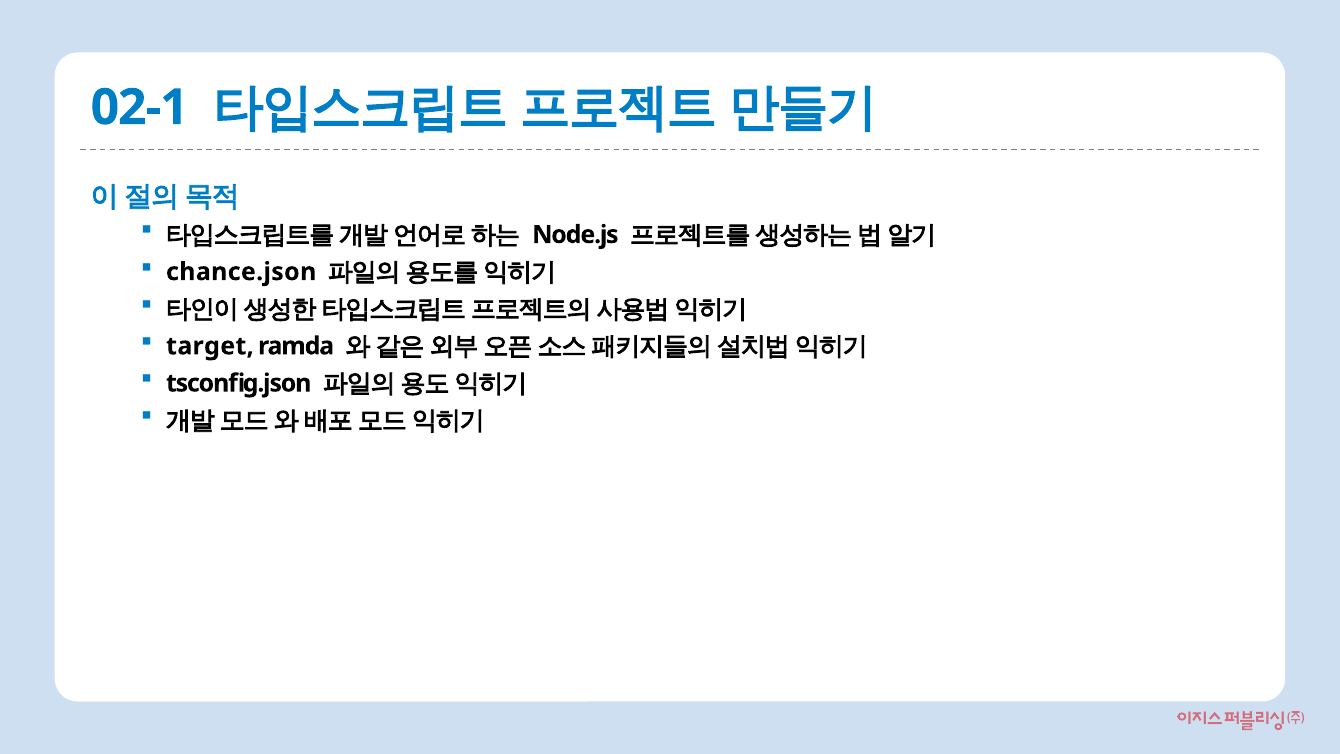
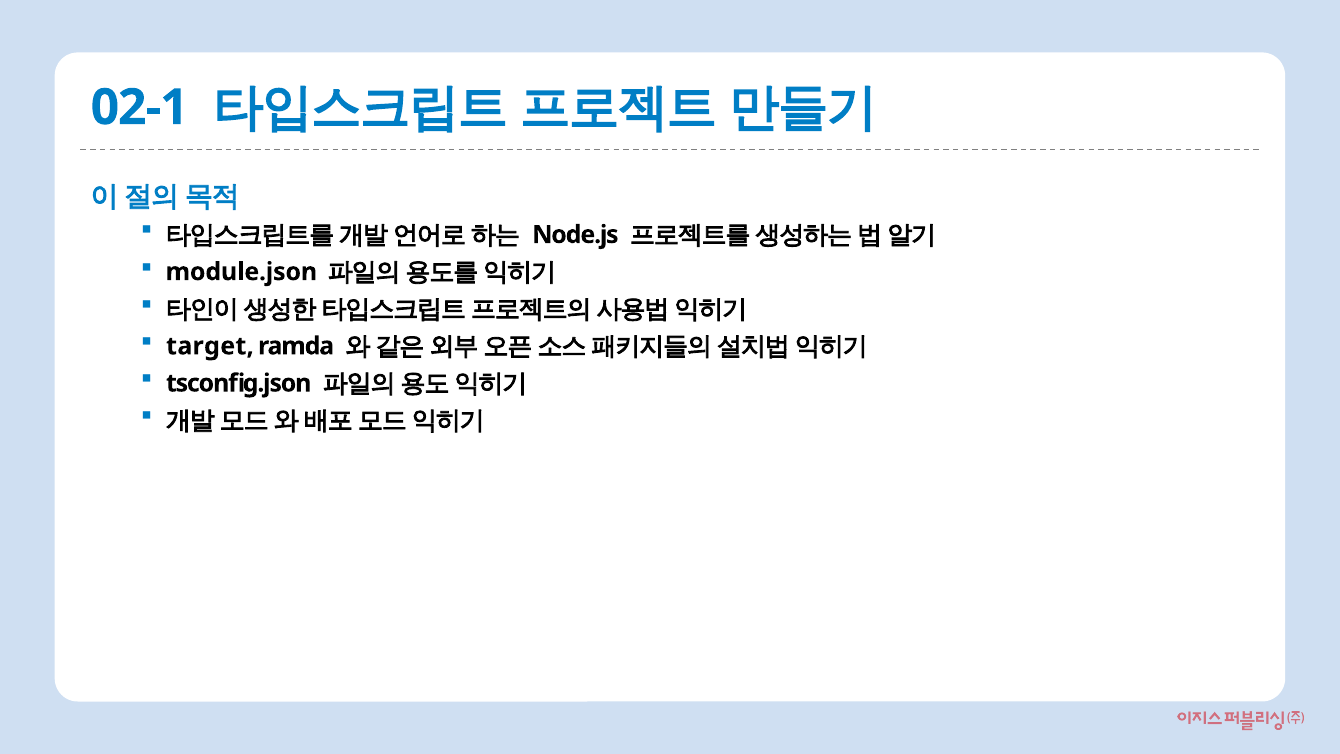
chance.json: chance.json -> module.json (241, 272)
